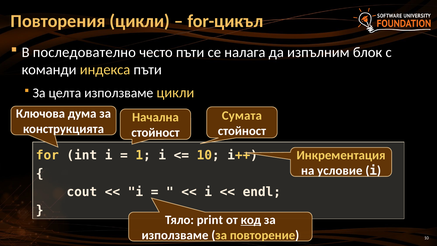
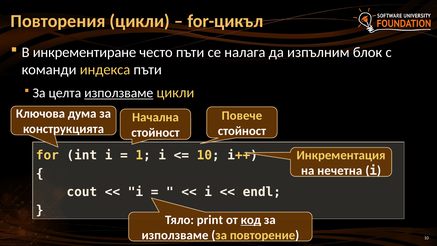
последователно: последователно -> инкрементиране (84, 52)
използваме underline: none -> present (119, 93)
Сумата: Сумата -> Повече (242, 116)
условие: условие -> нечетна (340, 170)
